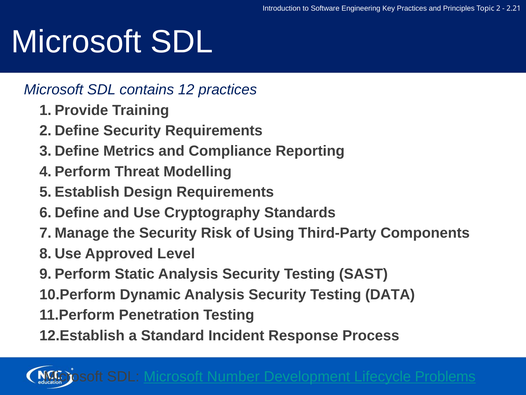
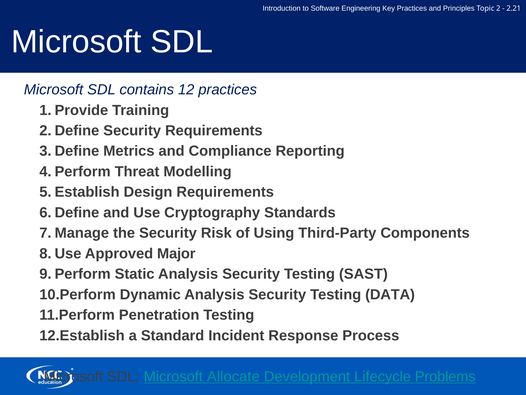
Level: Level -> Major (176, 253)
Number: Number -> Allocate (233, 376)
